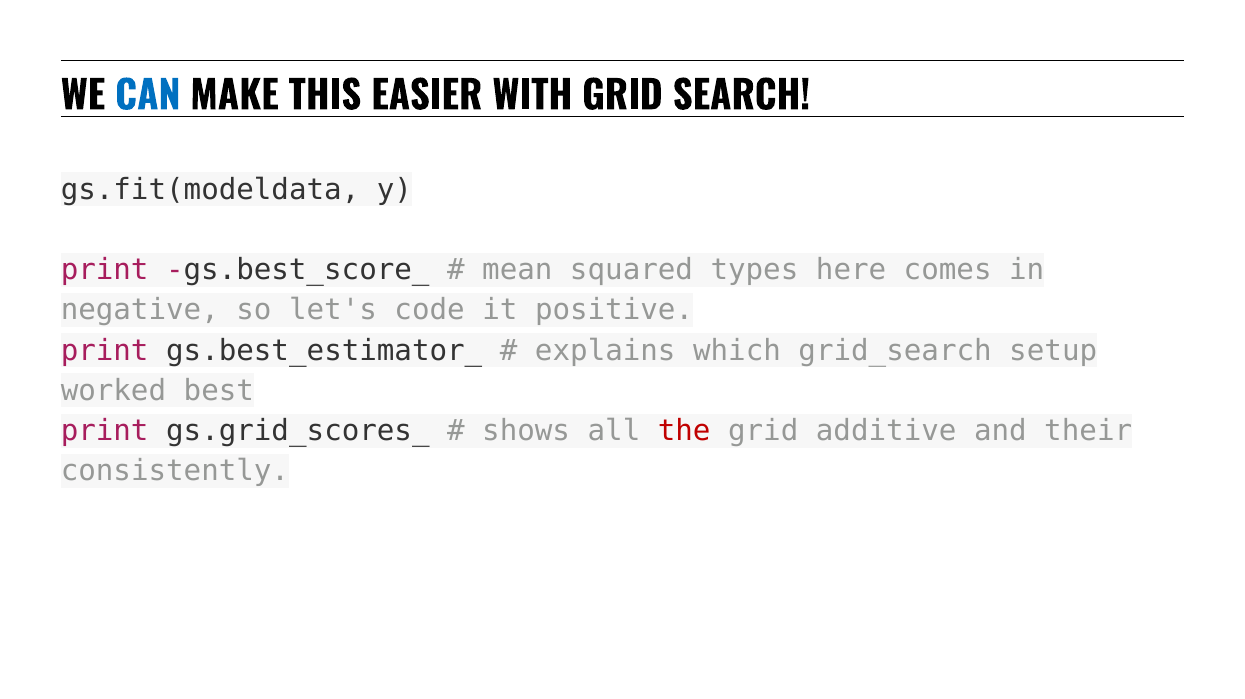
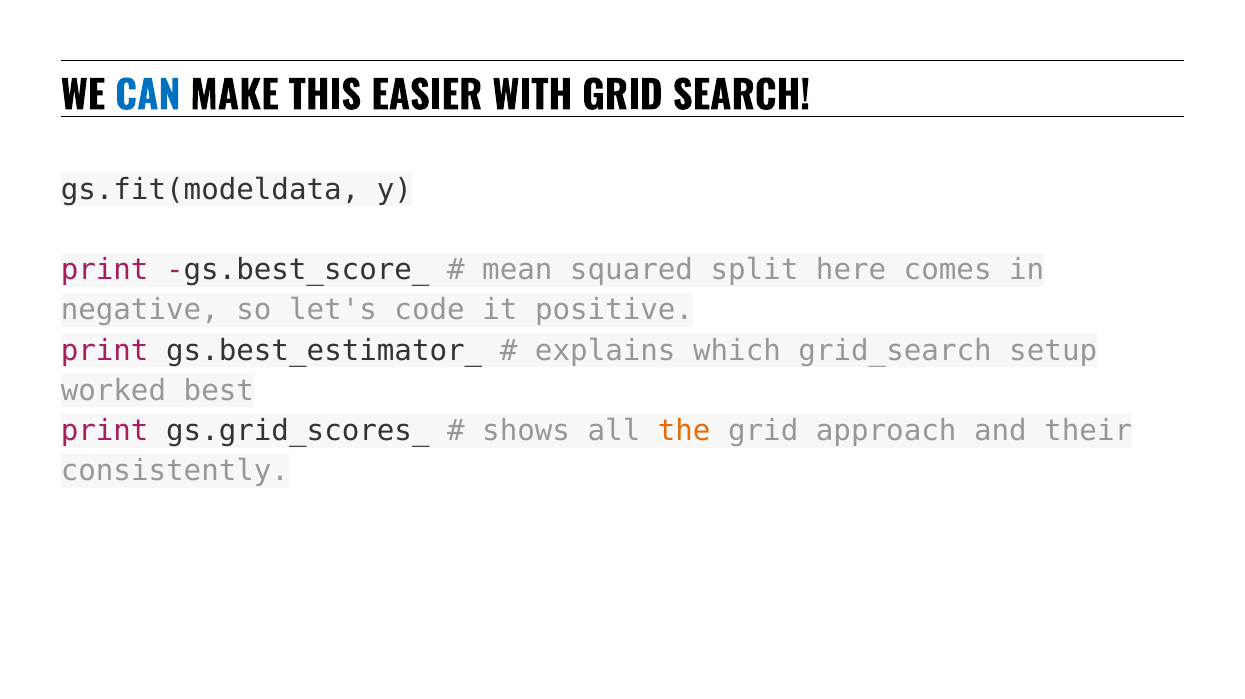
types: types -> split (754, 270)
the colour: red -> orange (684, 431)
additive: additive -> approach (886, 431)
